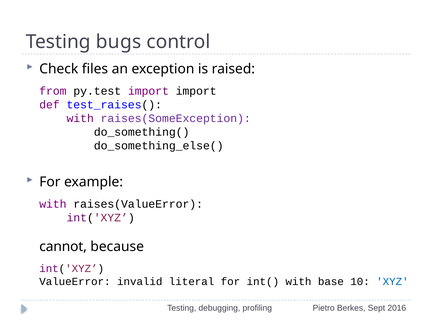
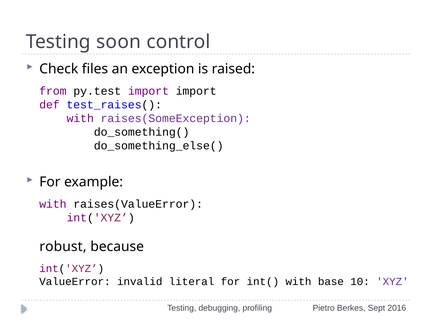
bugs: bugs -> soon (119, 42)
cannot: cannot -> robust (63, 247)
XYZ colour: blue -> purple (392, 281)
